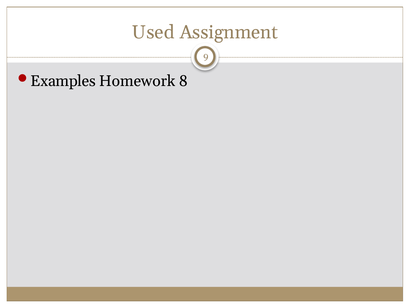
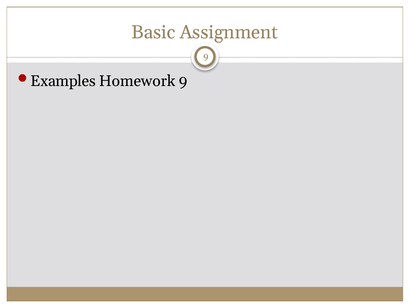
Used: Used -> Basic (153, 32)
Homework 8: 8 -> 9 (183, 81)
